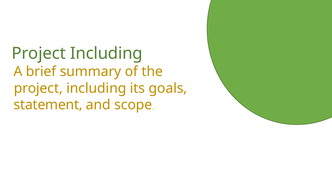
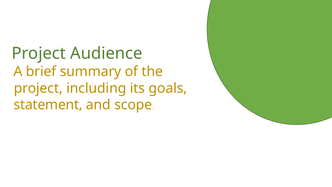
Including: Including -> Audience (106, 53)
